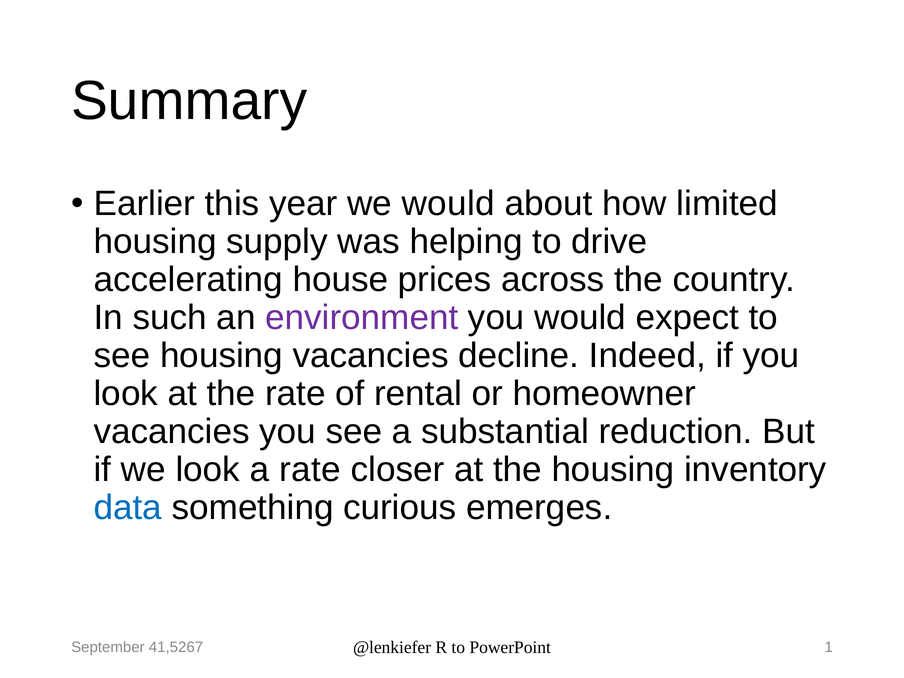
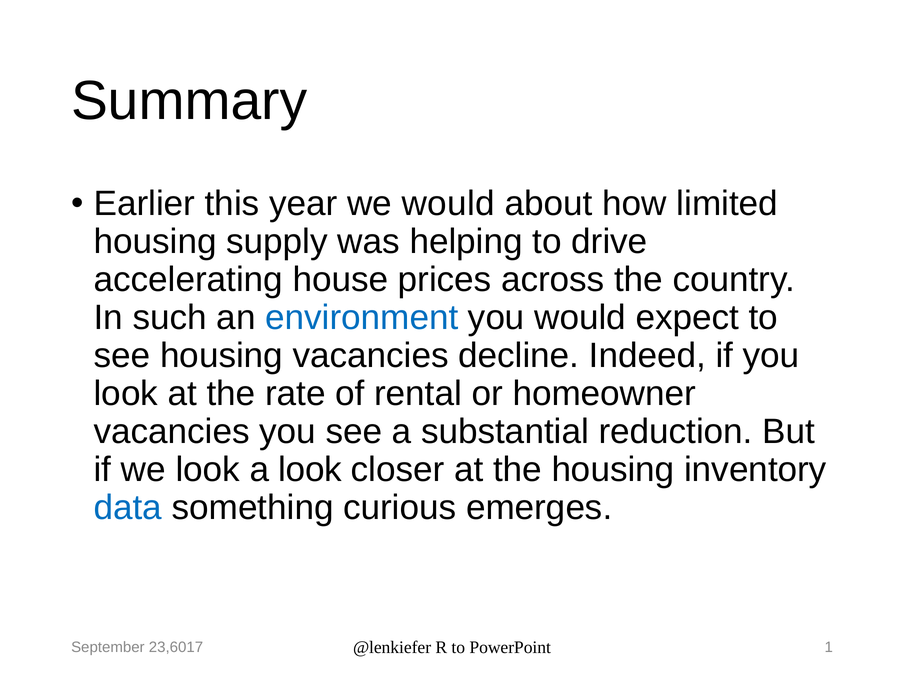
environment colour: purple -> blue (362, 318)
a rate: rate -> look (310, 470)
41,5267: 41,5267 -> 23,6017 (176, 647)
